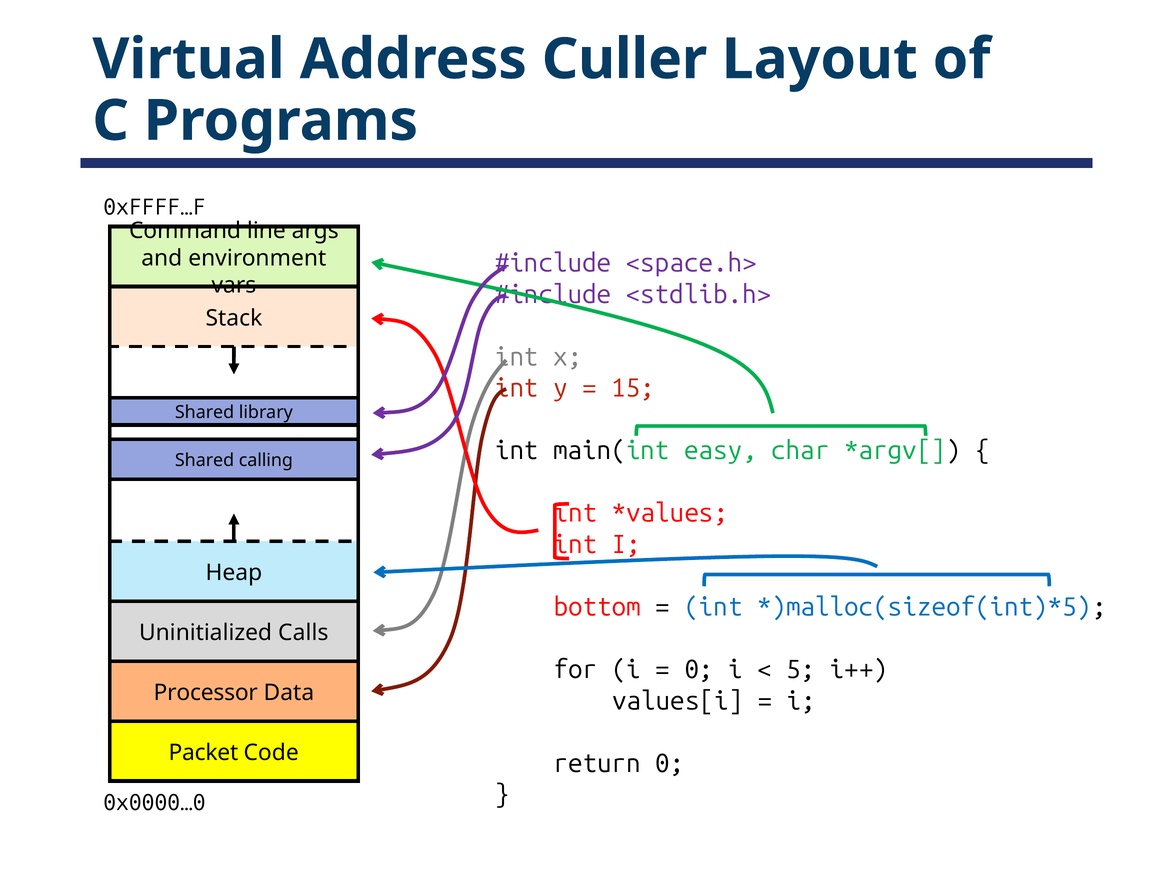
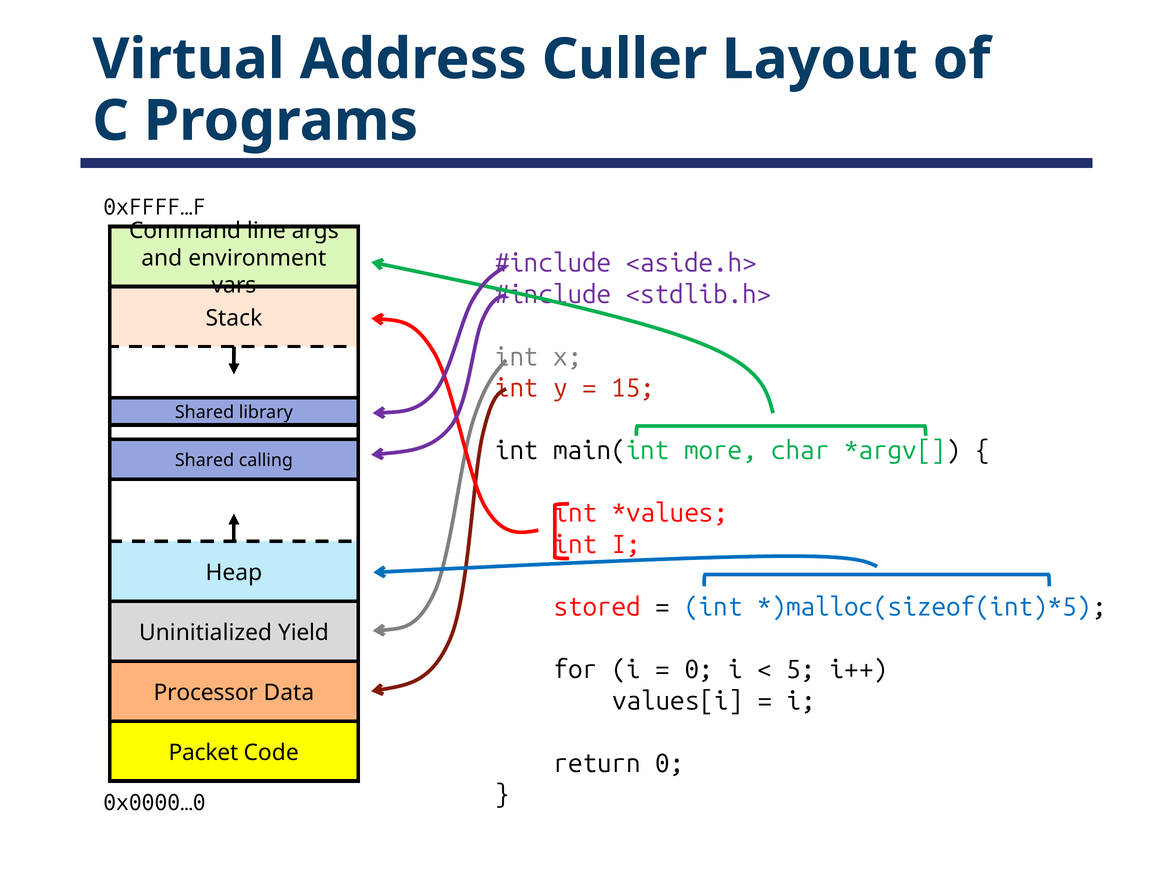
<space.h>: <space.h> -> <aside.h> (691, 263)
easy: easy -> more (720, 451)
bottom: bottom -> stored (597, 607)
Calls: Calls -> Yield (303, 633)
